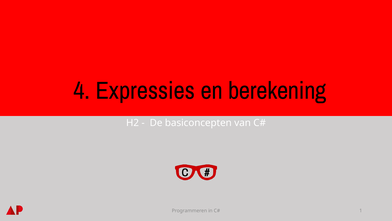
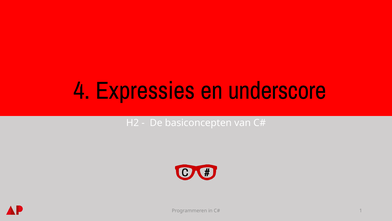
berekening: berekening -> underscore (277, 91)
